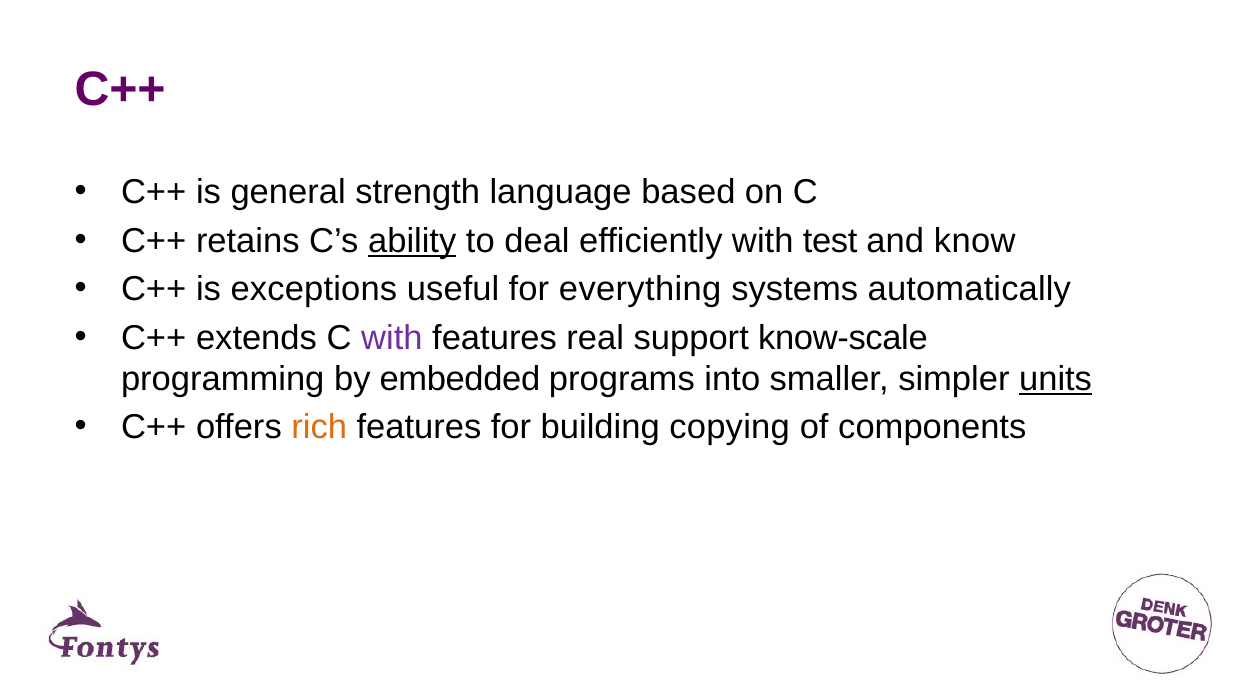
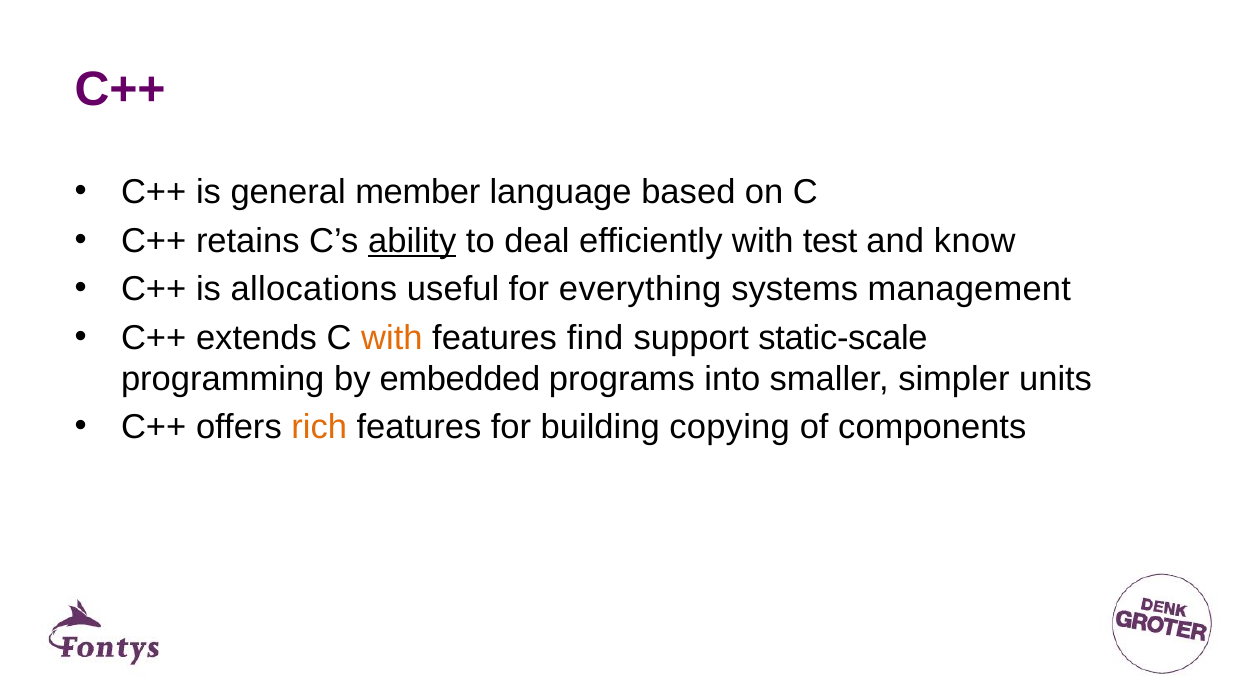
strength: strength -> member (418, 192)
exceptions: exceptions -> allocations (314, 289)
automatically: automatically -> management (969, 289)
with colour: purple -> orange (392, 337)
real: real -> find (595, 337)
know-scale: know-scale -> static-scale (843, 337)
units underline: present -> none (1056, 379)
